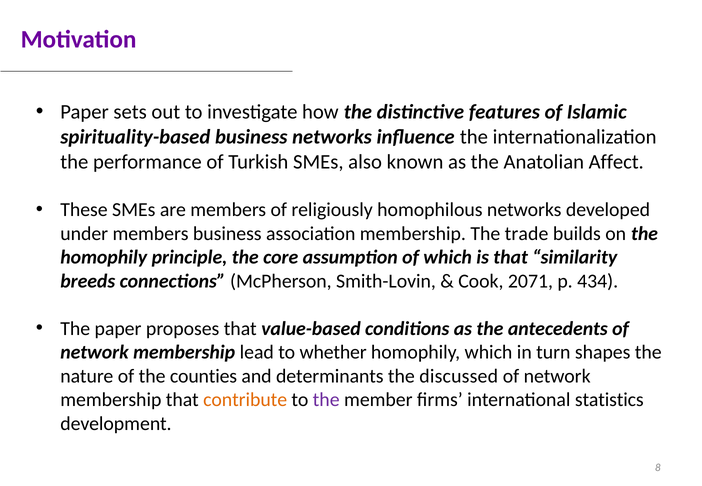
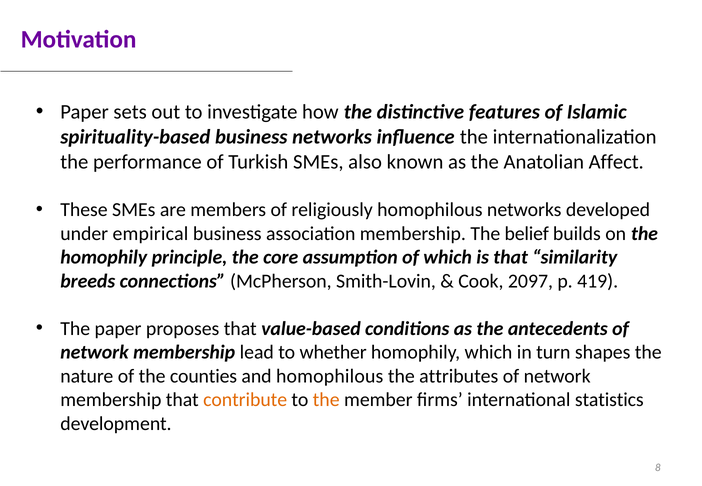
under members: members -> empirical (150, 233)
trade: trade -> belief (527, 233)
2071: 2071 -> 2097 (530, 281)
434: 434 -> 419 (598, 281)
and determinants: determinants -> homophilous (330, 376)
discussed: discussed -> attributes (459, 376)
the colour: purple -> orange (326, 400)
